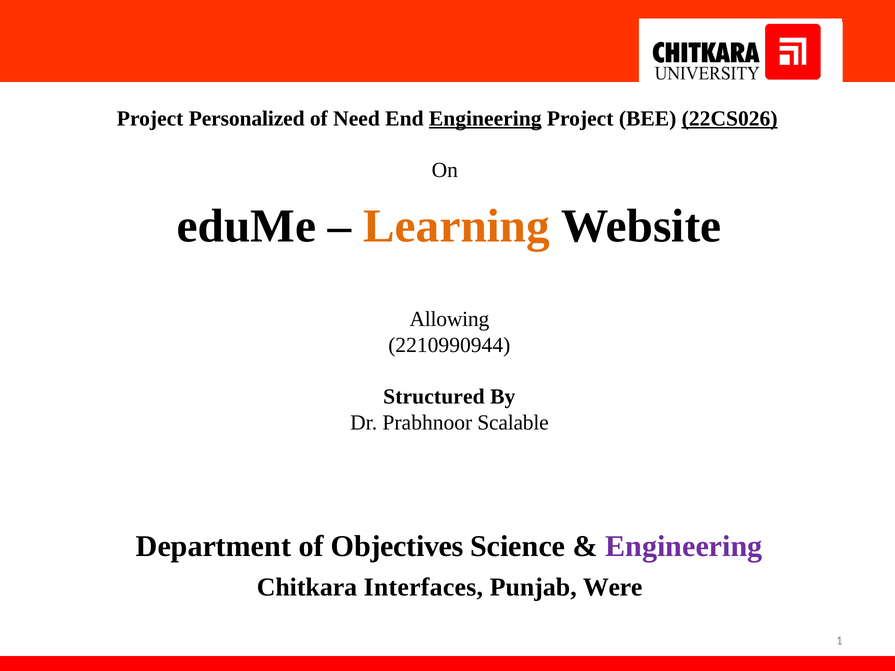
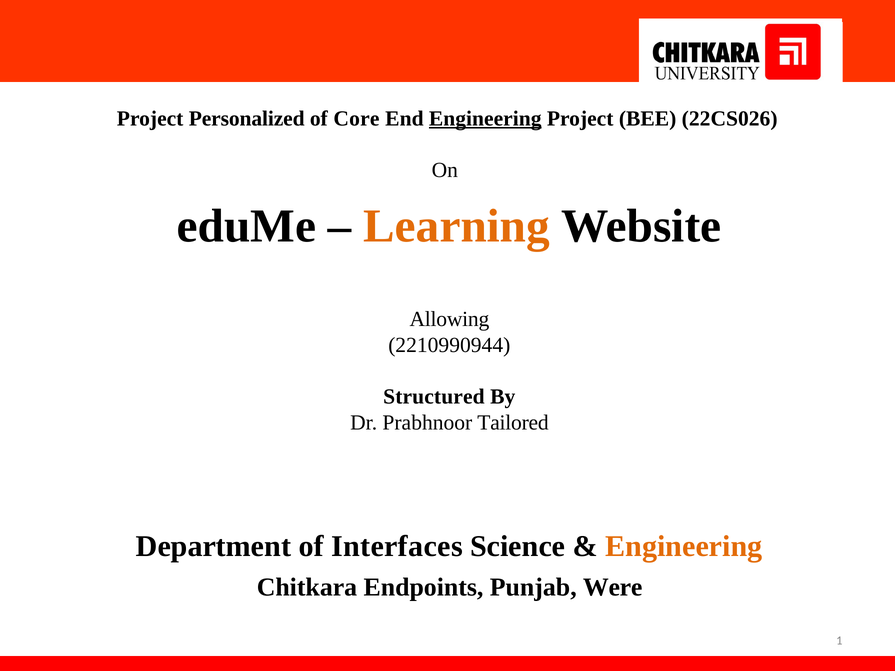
Need: Need -> Core (356, 119)
22CS026 underline: present -> none (730, 119)
Scalable: Scalable -> Tailored (513, 423)
Objectives: Objectives -> Interfaces (397, 546)
Engineering colour: purple -> orange (684, 546)
Interfaces: Interfaces -> Endpoints (423, 587)
